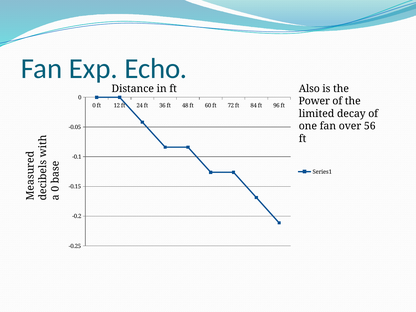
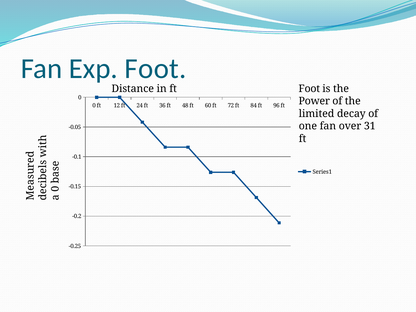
Exp Echo: Echo -> Foot (156, 69)
Also: Also -> Foot (309, 89)
56: 56 -> 31 (370, 126)
